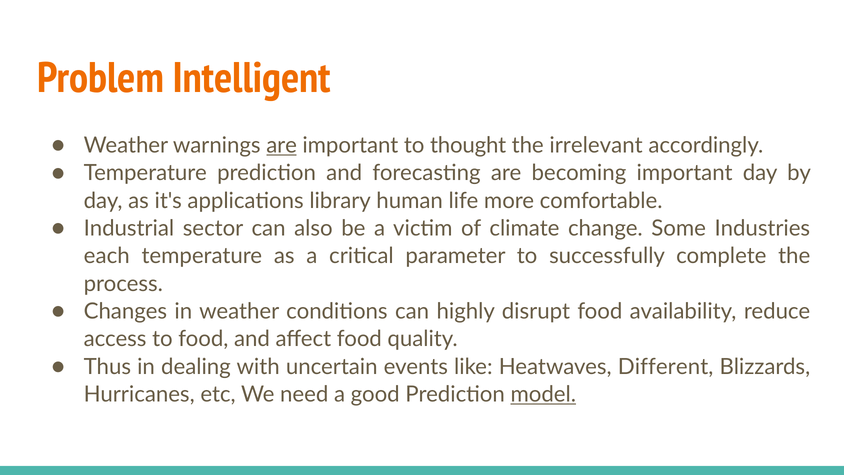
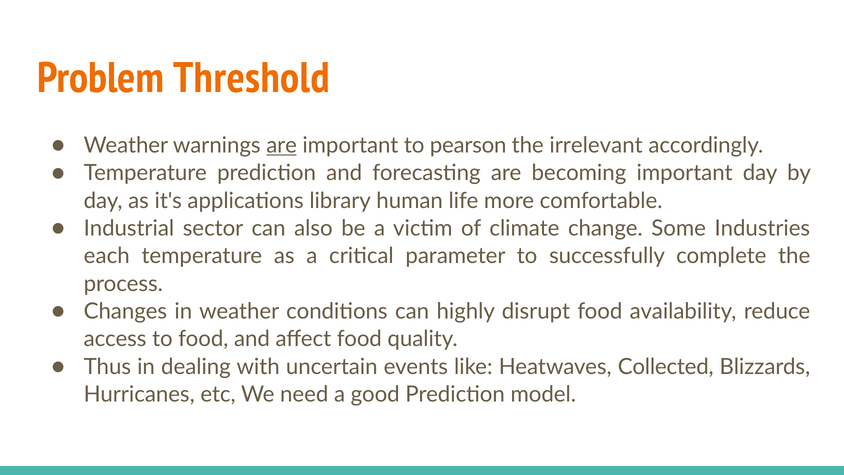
Intelligent: Intelligent -> Threshold (251, 78)
thought: thought -> pearson (468, 145)
Different: Different -> Collected (666, 367)
model underline: present -> none (543, 394)
